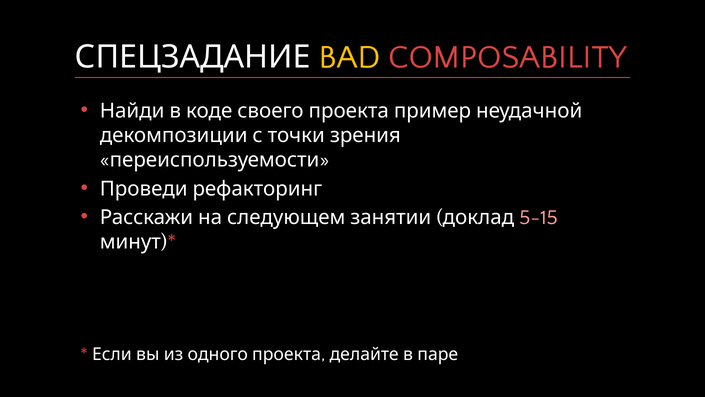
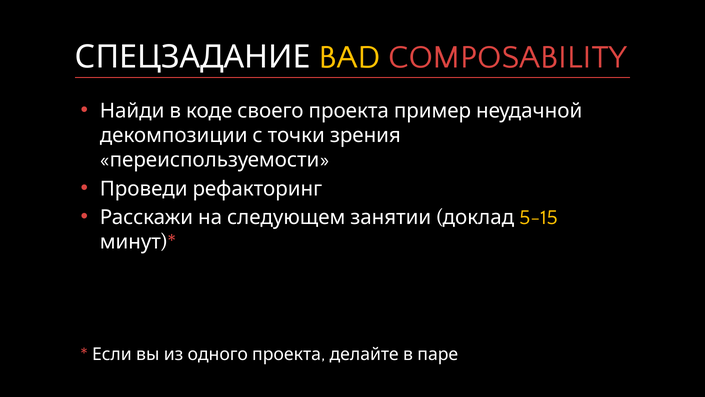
5-15 colour: pink -> yellow (539, 217)
